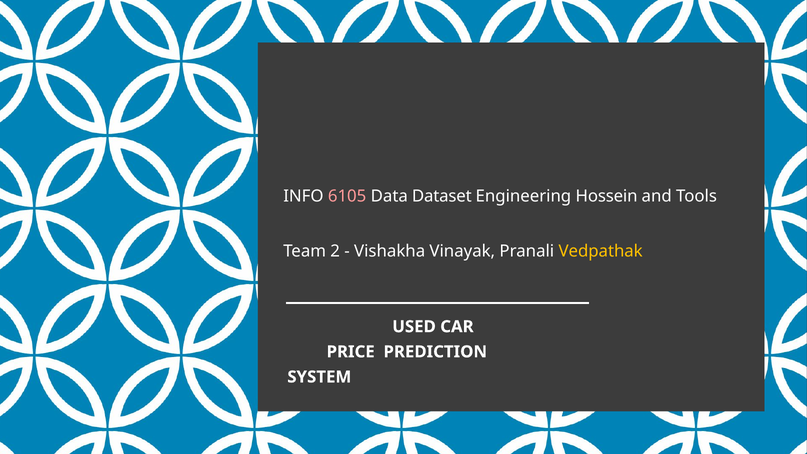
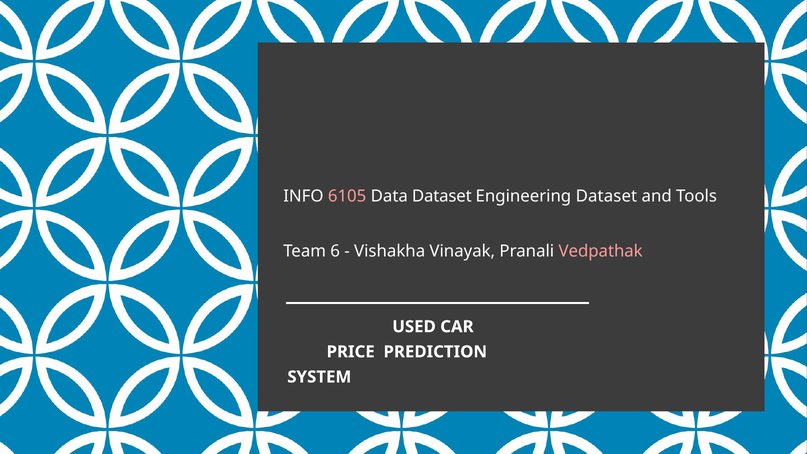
Engineering Hossein: Hossein -> Dataset (606, 196)
2: 2 -> 6 (335, 251)
Vedpathak colour: yellow -> pink (601, 251)
